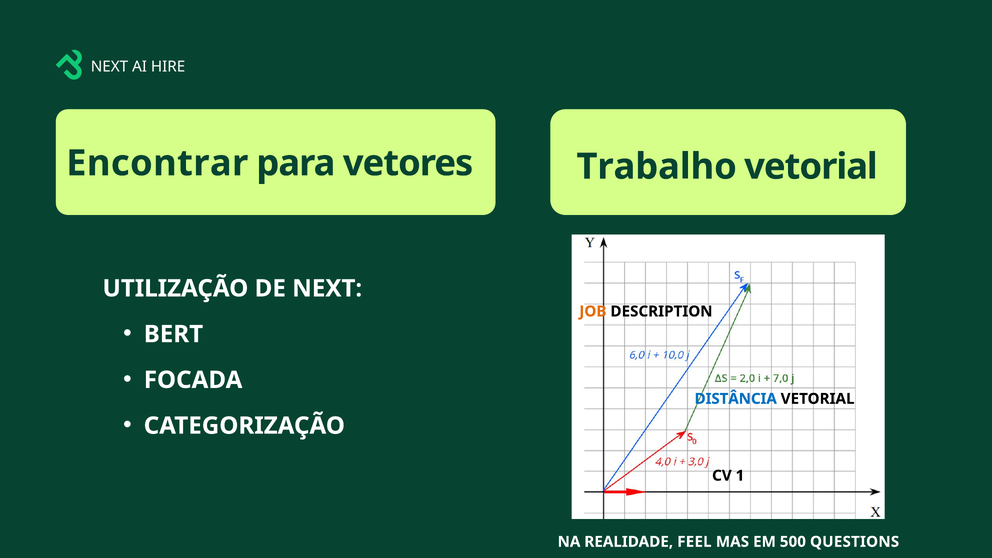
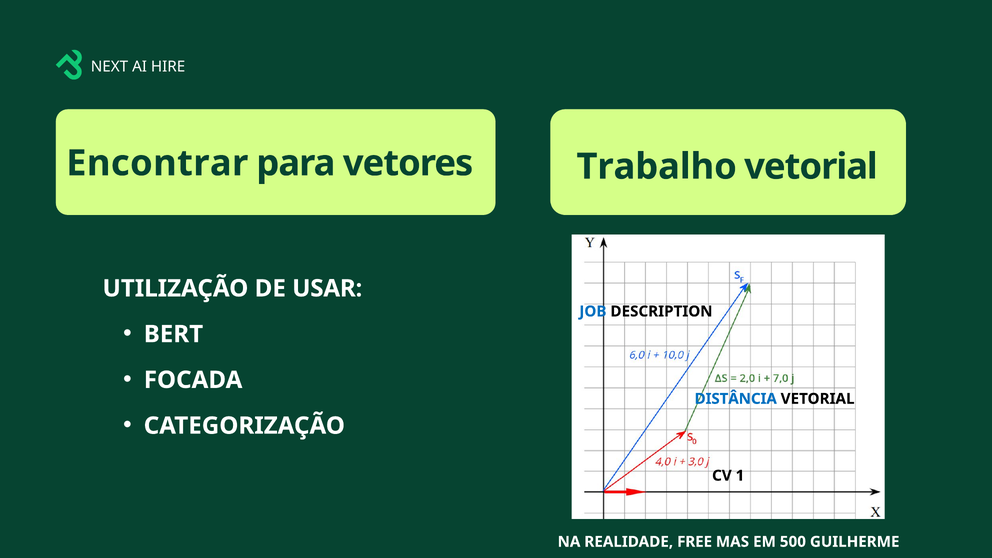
DE NEXT: NEXT -> USAR (327, 288)
JOB colour: orange -> blue (593, 311)
FEEL: FEEL -> FREE (695, 542)
QUESTIONS: QUESTIONS -> GUILHERME (855, 542)
